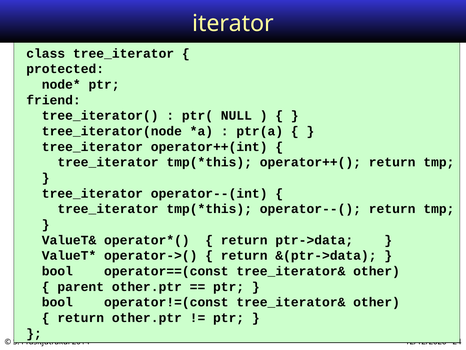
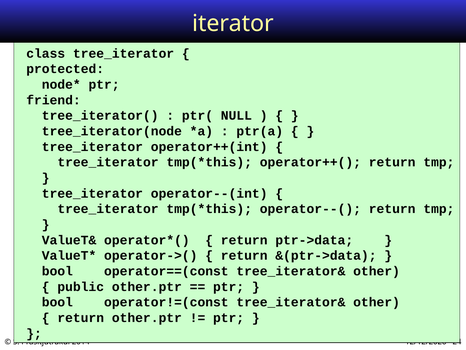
parent: parent -> public (81, 286)
